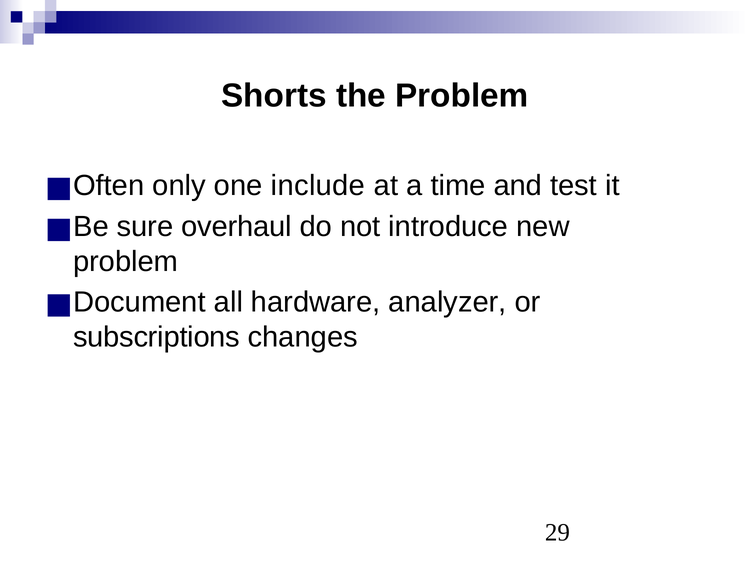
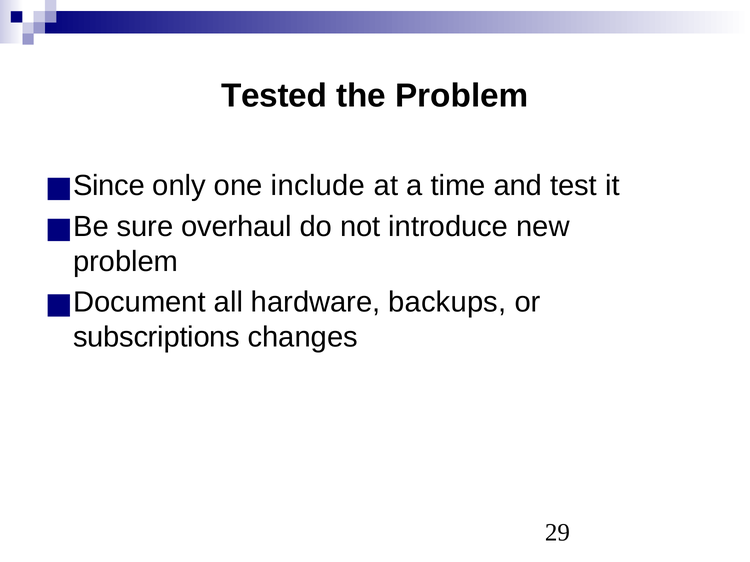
Shorts: Shorts -> Tested (274, 96)
Often: Often -> Since (109, 186)
analyzer: analyzer -> backups (447, 303)
